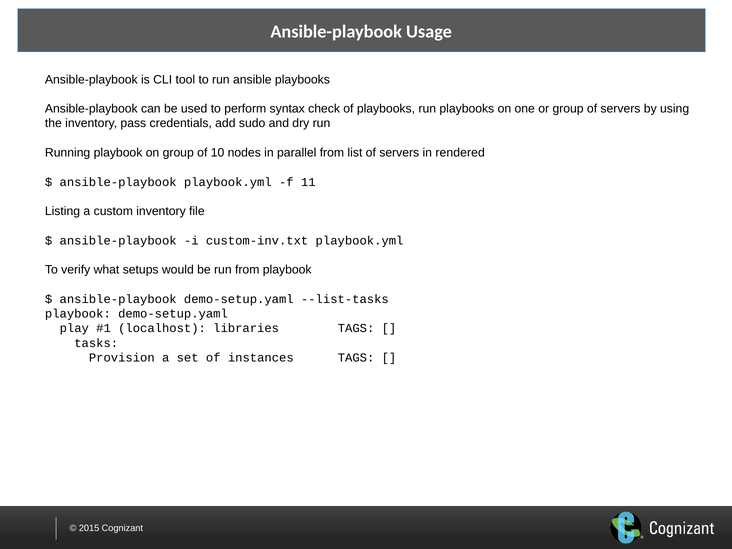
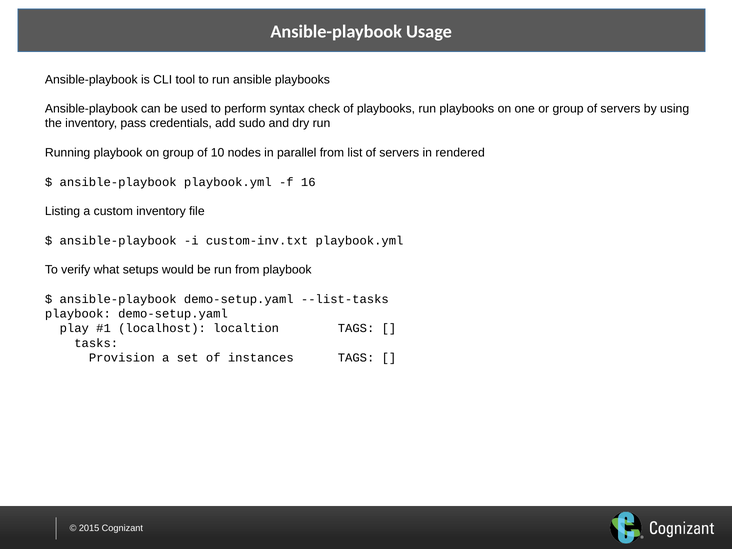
11: 11 -> 16 (308, 182)
libraries: libraries -> localtion (246, 328)
